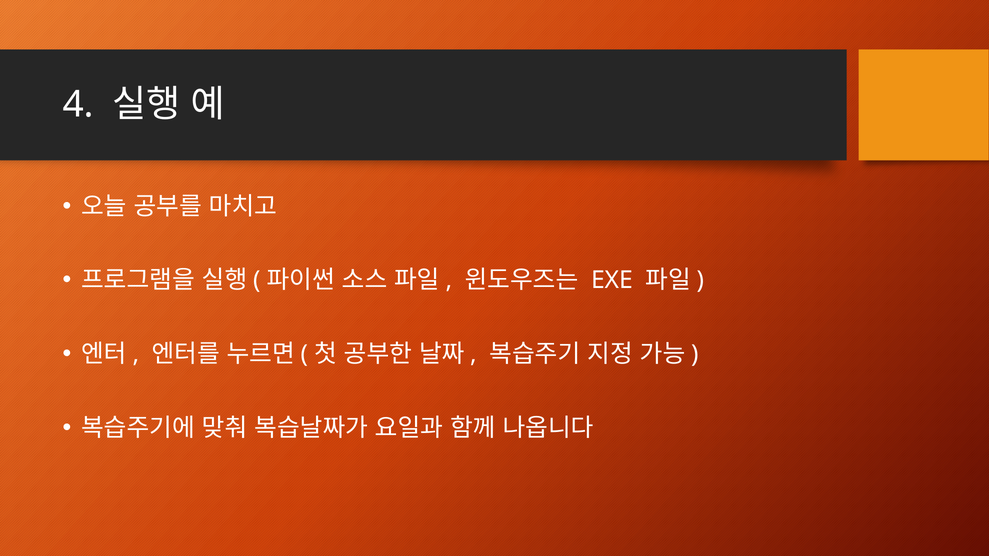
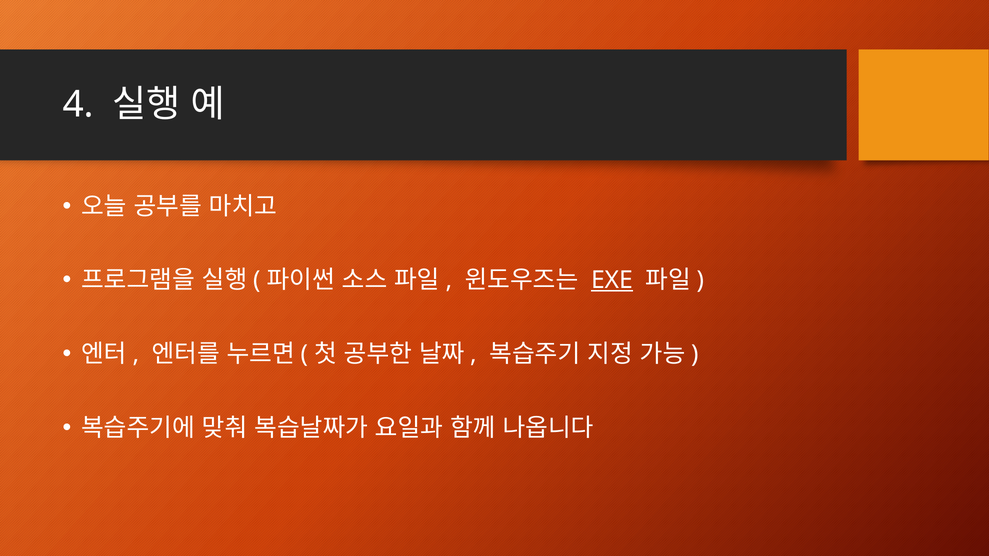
EXE underline: none -> present (612, 280)
